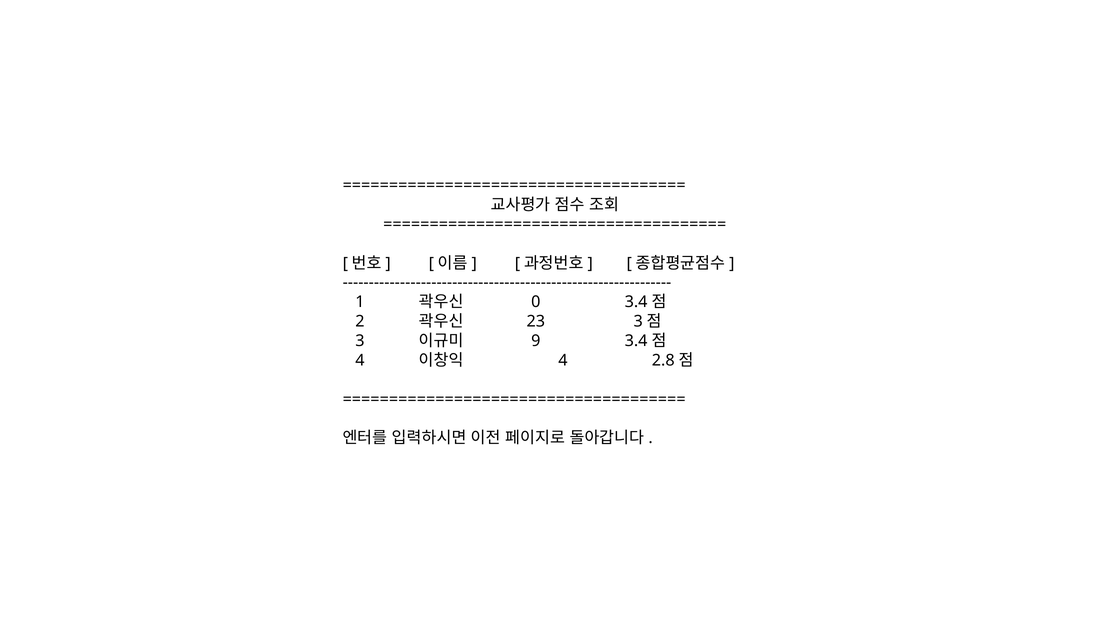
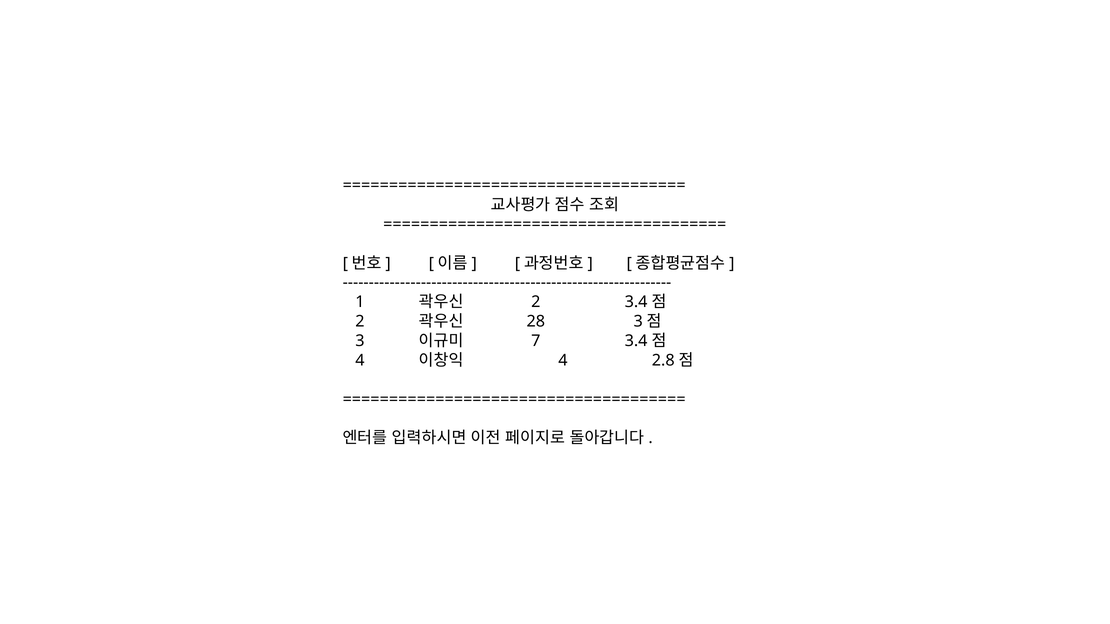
0: 0 -> 2 (536, 302)
23: 23 -> 28 (536, 322)
9: 9 -> 7 (536, 341)
